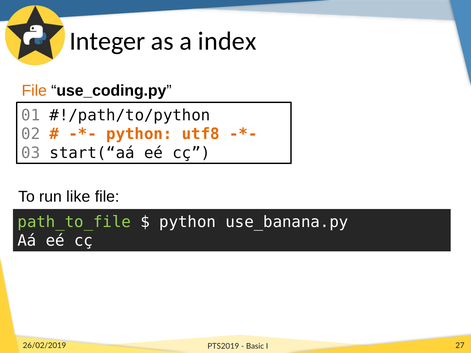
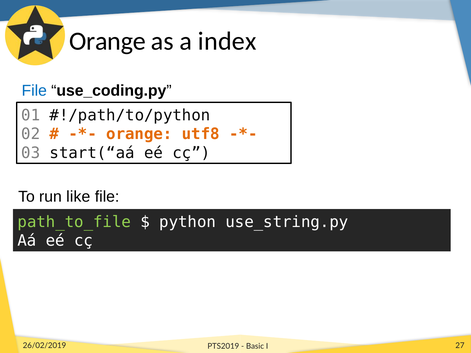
Integer: Integer -> Orange (107, 41)
File colour: orange -> blue (34, 91)
python: python -> orange (139, 134)
use_banana.py: use_banana.py -> use_string.py (287, 222)
